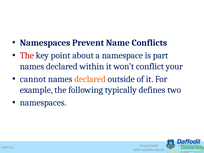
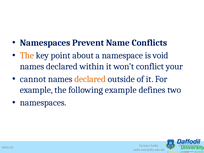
The colour: red -> orange (27, 55)
part: part -> void (161, 55)
following typically: typically -> example (121, 90)
